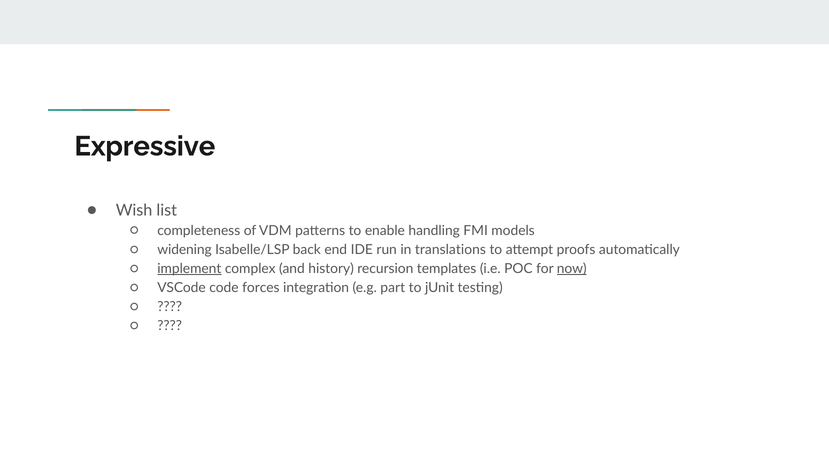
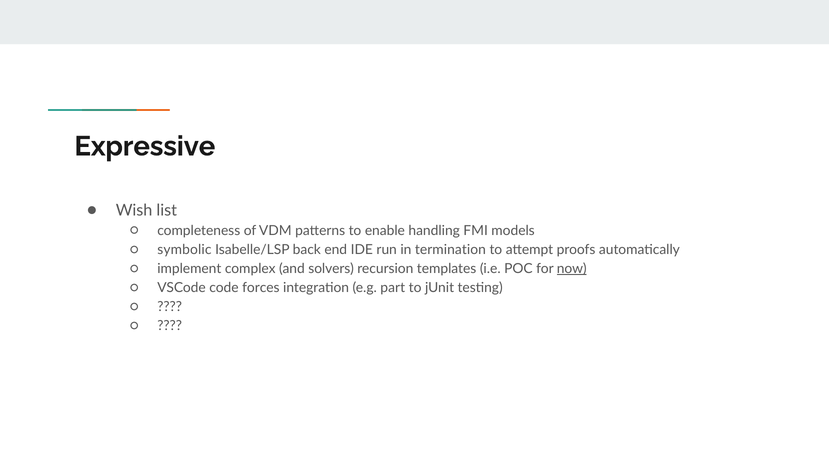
widening: widening -> symbolic (184, 250)
translations: translations -> termination (450, 250)
implement underline: present -> none (189, 269)
history: history -> solvers (331, 269)
